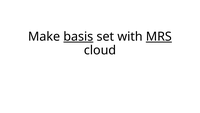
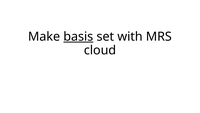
MRS underline: present -> none (159, 36)
